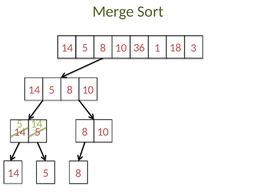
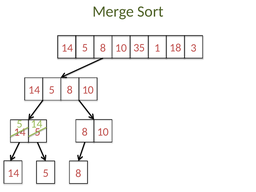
36: 36 -> 35 (139, 48)
